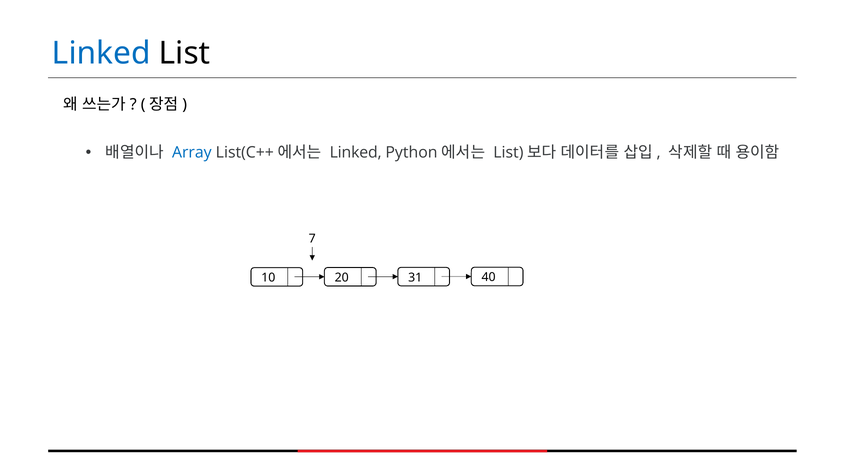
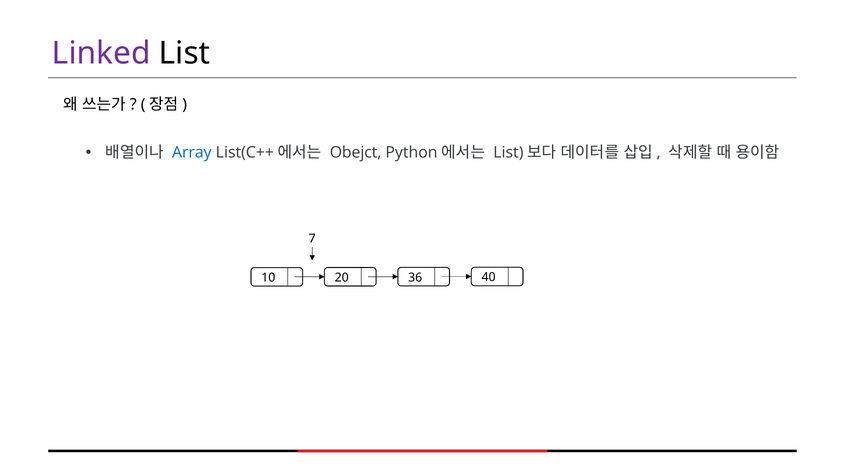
Linked colour: blue -> purple (101, 54)
Linked: Linked -> Obejct (356, 153)
31: 31 -> 36 (415, 278)
